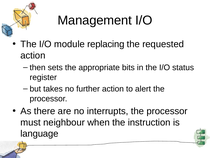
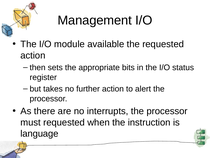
replacing: replacing -> available (106, 44)
must neighbour: neighbour -> requested (64, 122)
